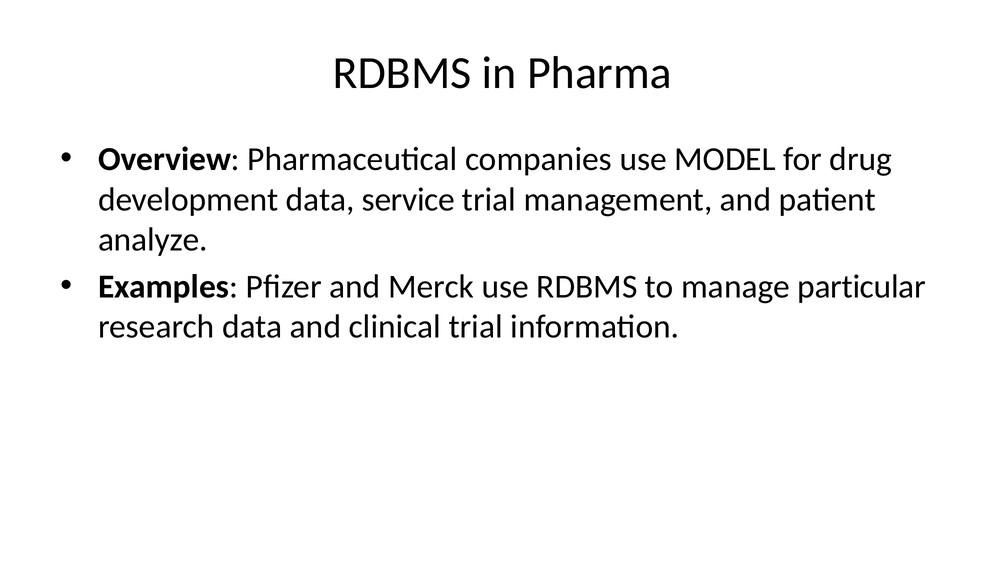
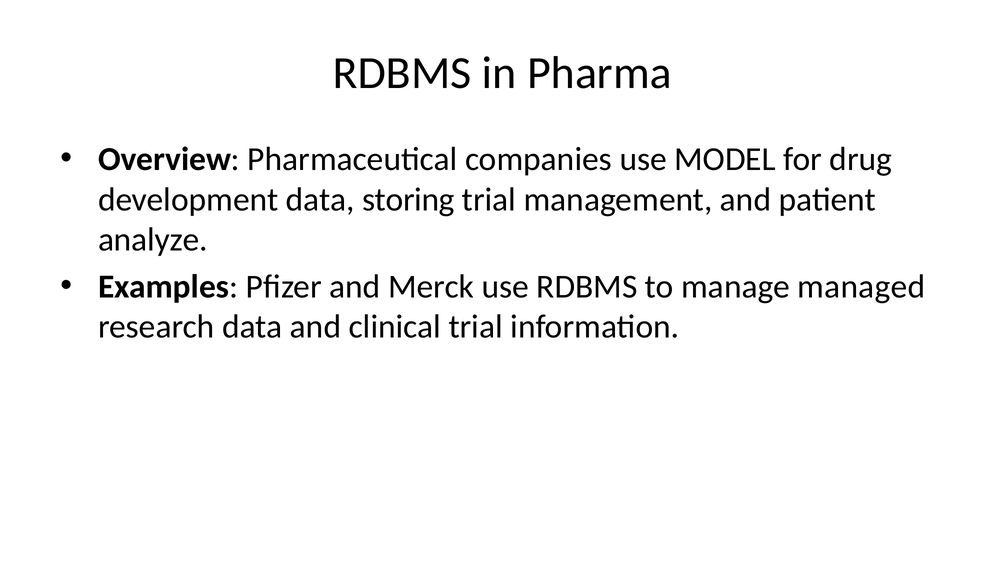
service: service -> storing (408, 200)
particular: particular -> managed (861, 287)
